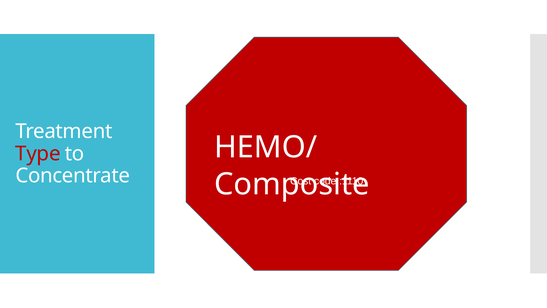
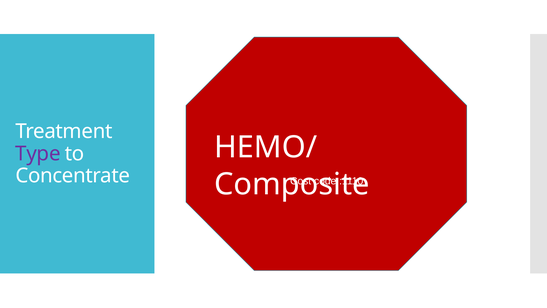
Type colour: red -> purple (38, 154)
